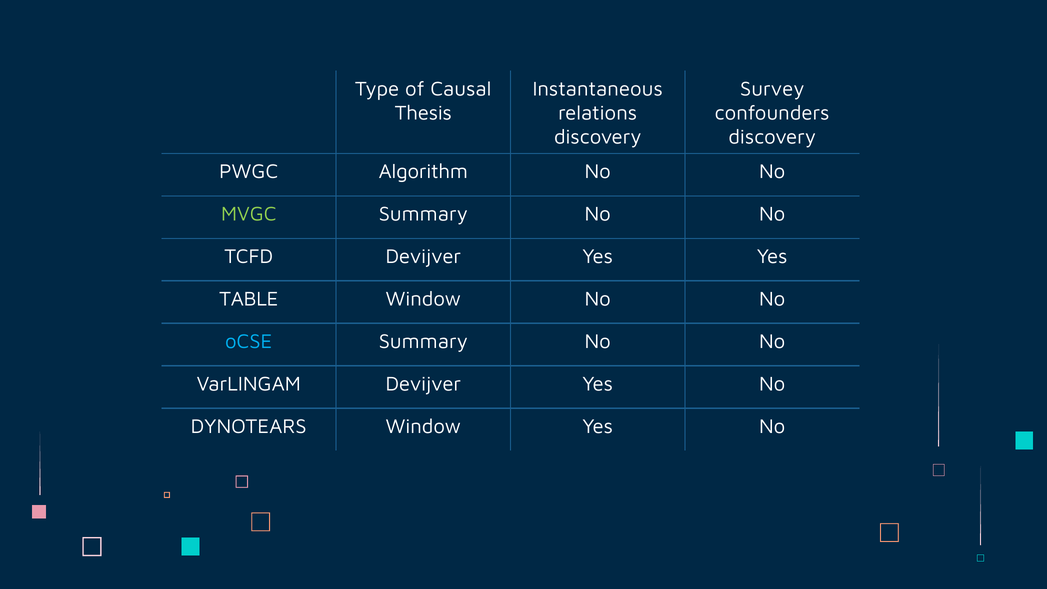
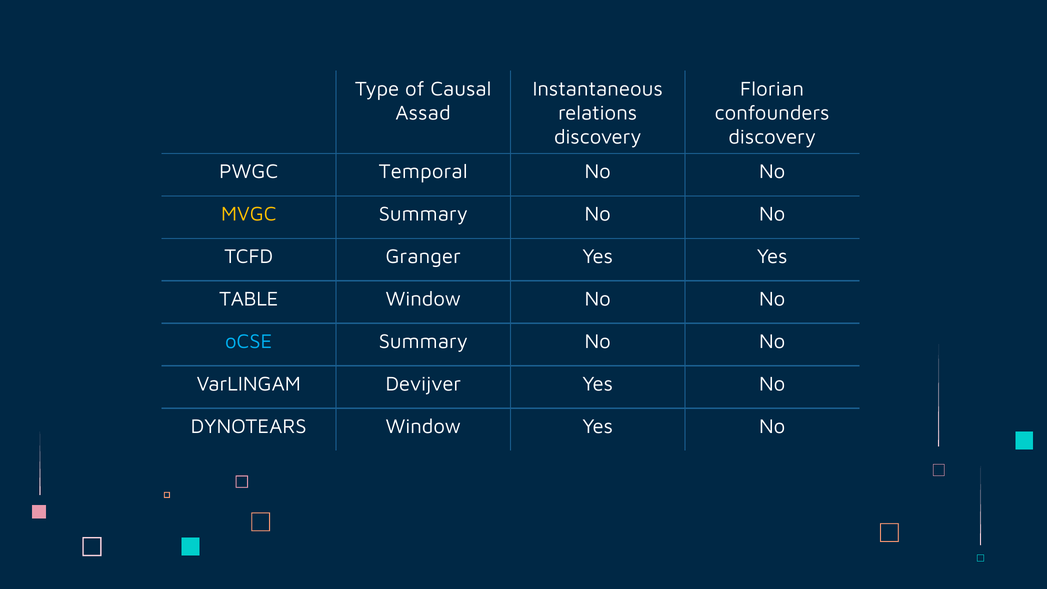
Survey: Survey -> Florian (772, 89)
Thesis: Thesis -> Assad (423, 113)
Algorithm: Algorithm -> Temporal (423, 172)
MVGC colour: light green -> yellow (249, 214)
TCFD Devijver: Devijver -> Granger (423, 257)
